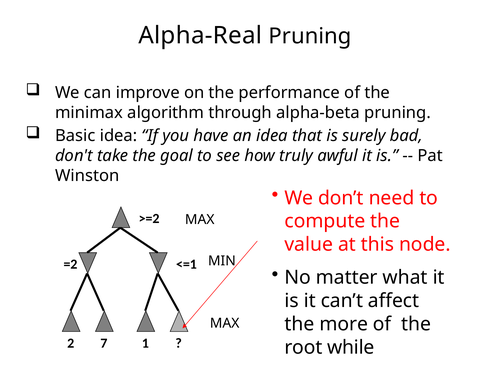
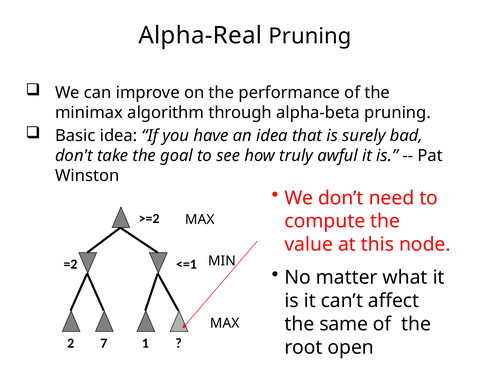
more: more -> same (344, 324)
while: while -> open (351, 347)
